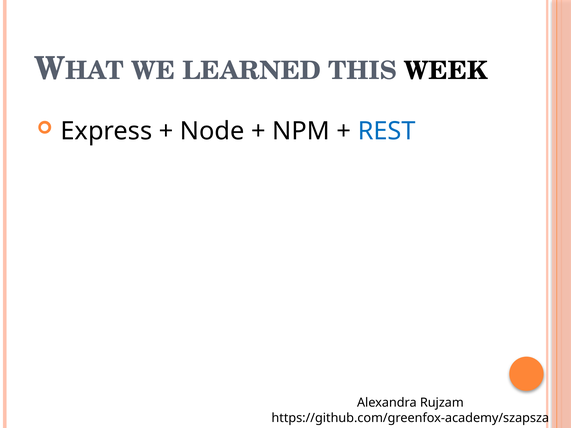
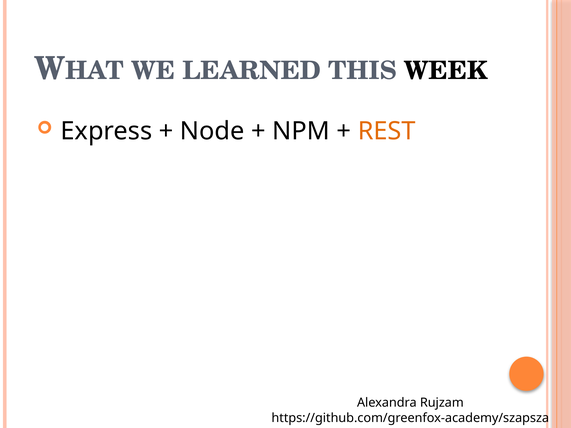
REST colour: blue -> orange (387, 131)
